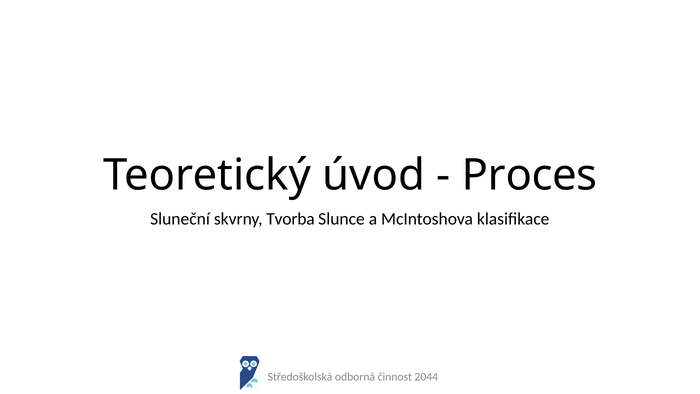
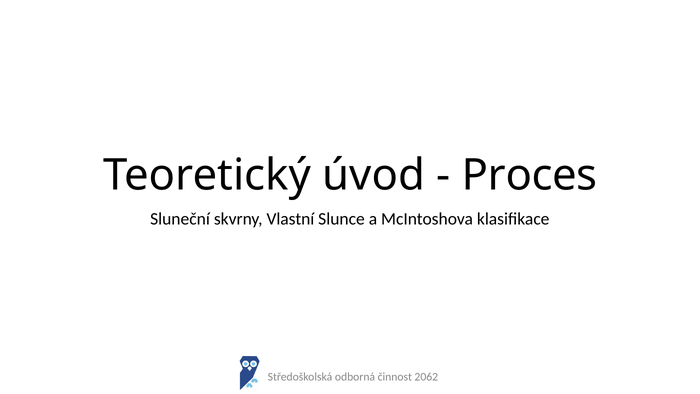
Tvorba: Tvorba -> Vlastní (290, 219)
2044: 2044 -> 2062 (426, 377)
